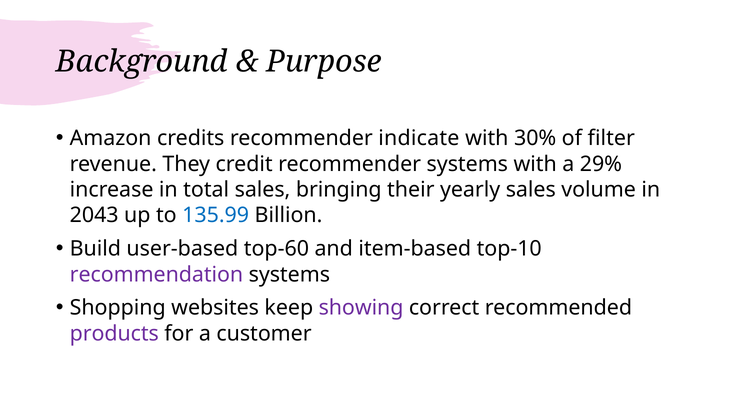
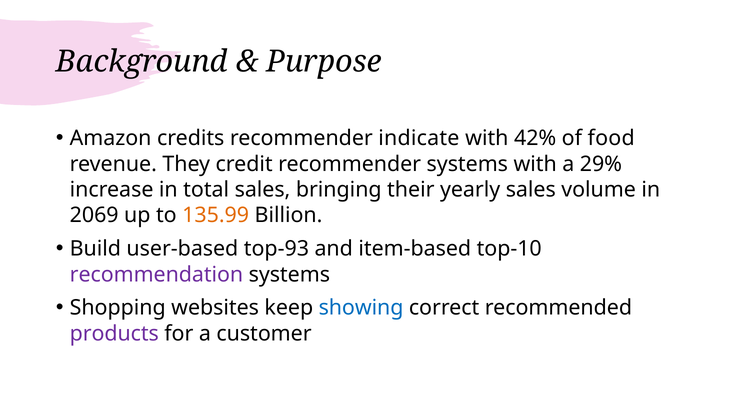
30%: 30% -> 42% (535, 138)
filter: filter -> food (611, 138)
2043: 2043 -> 2069 (94, 215)
135.99 colour: blue -> orange (216, 215)
top-60: top-60 -> top-93 (276, 249)
showing colour: purple -> blue (361, 308)
